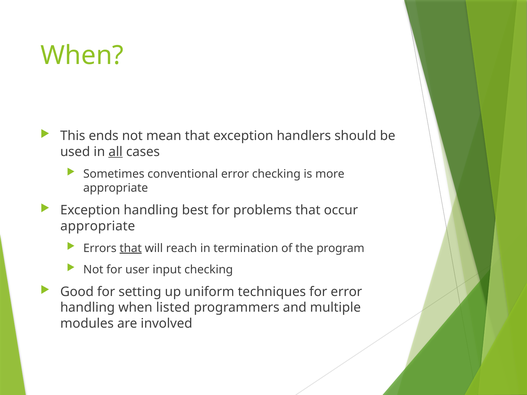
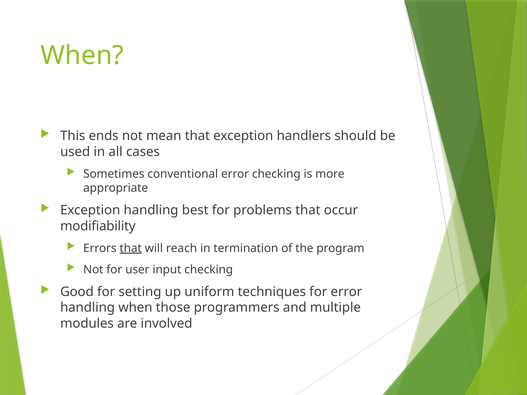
all underline: present -> none (116, 152)
appropriate: appropriate -> modifiability (98, 226)
listed: listed -> those (173, 308)
